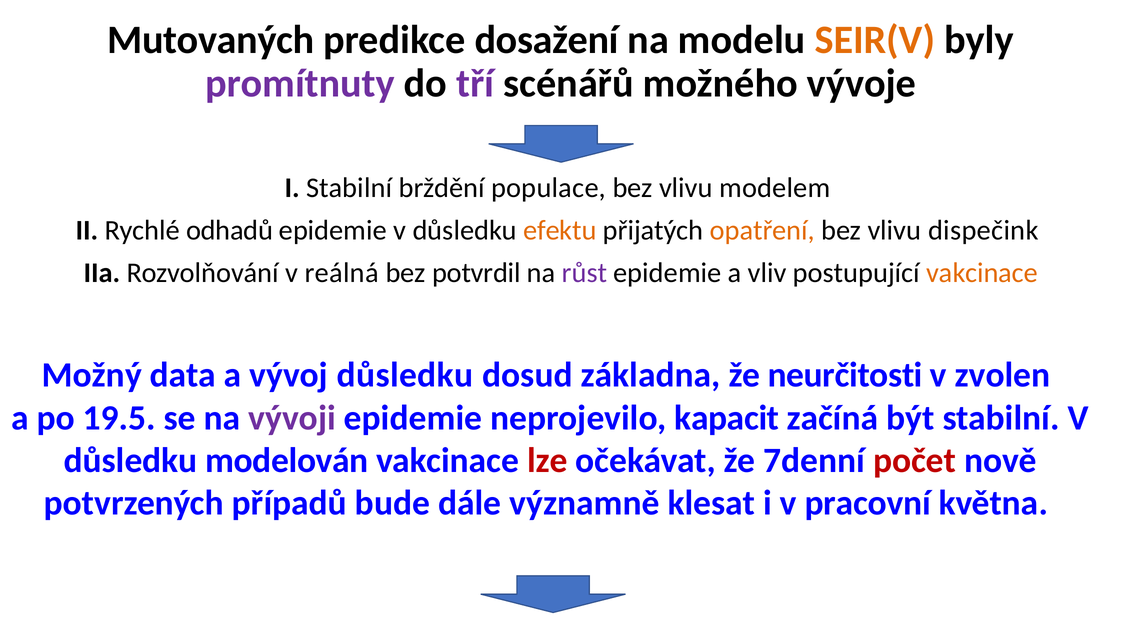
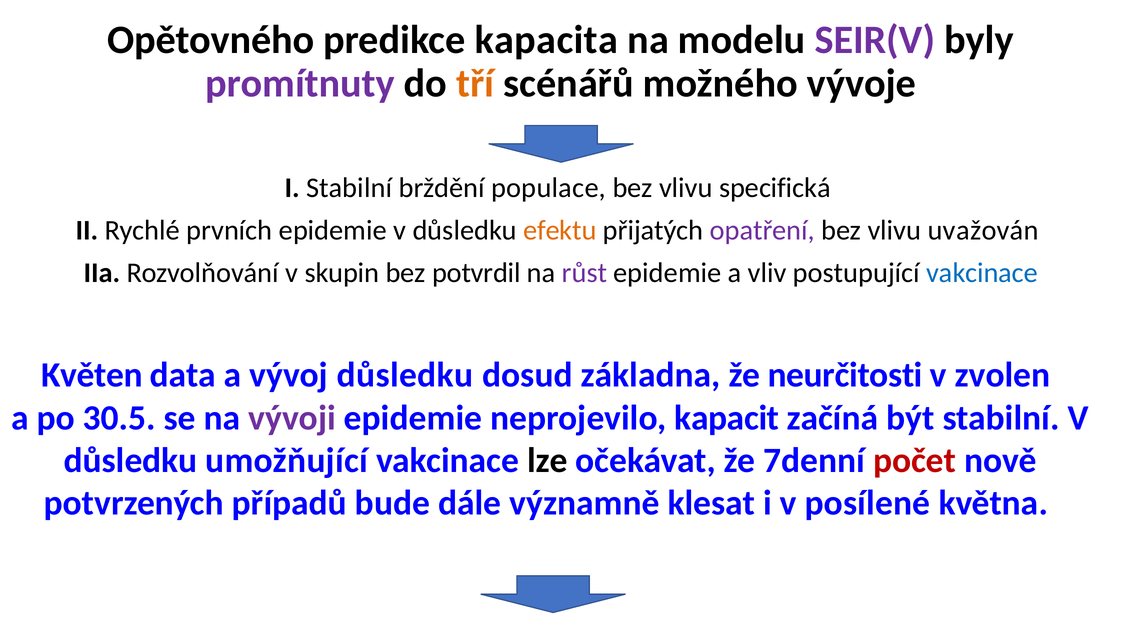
Mutovaných: Mutovaných -> Opětovného (211, 40)
dosažení: dosažení -> kapacita (546, 40)
SEIR(V colour: orange -> purple (875, 40)
tří colour: purple -> orange (475, 84)
modelem: modelem -> specifická (775, 188)
odhadů: odhadů -> prvních (229, 231)
opatření colour: orange -> purple (762, 231)
dispečink: dispečink -> uvažován (983, 231)
reálná: reálná -> skupin (342, 273)
vakcinace colour: orange -> blue (982, 273)
Možný: Možný -> Květen (92, 375)
19.5: 19.5 -> 30.5 (119, 418)
modelován: modelován -> umožňující (287, 461)
lze colour: red -> black (547, 461)
pracovní: pracovní -> posílené (868, 503)
